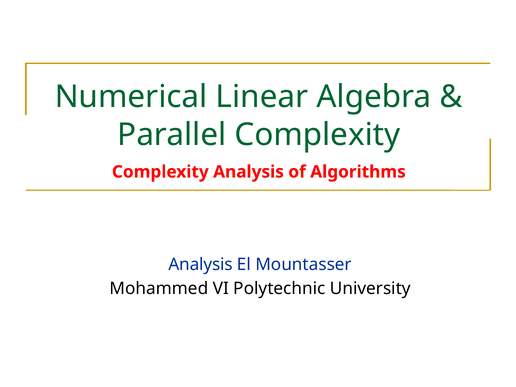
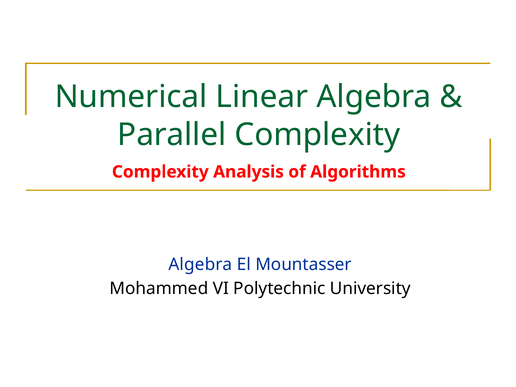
Analysis: Analysis -> Algebra (200, 264)
